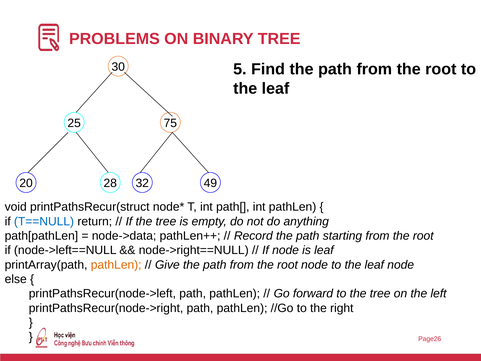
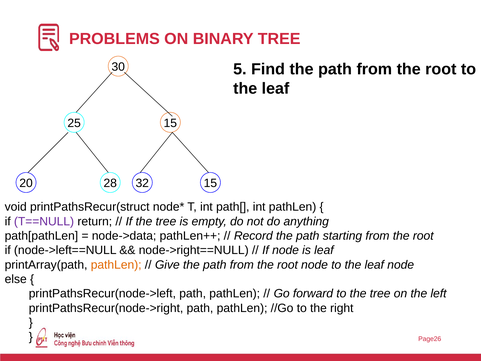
25 75: 75 -> 15 (170, 123)
28 49: 49 -> 15 (210, 183)
T==NULL colour: blue -> purple (44, 221)
